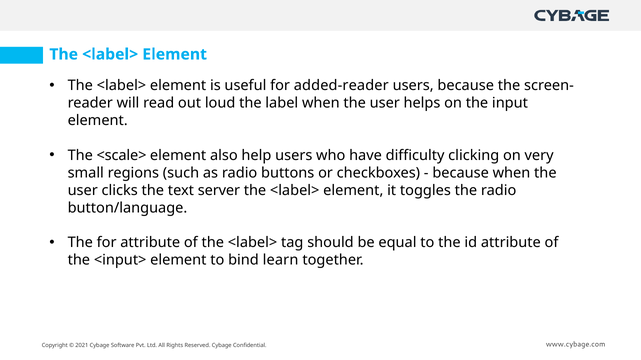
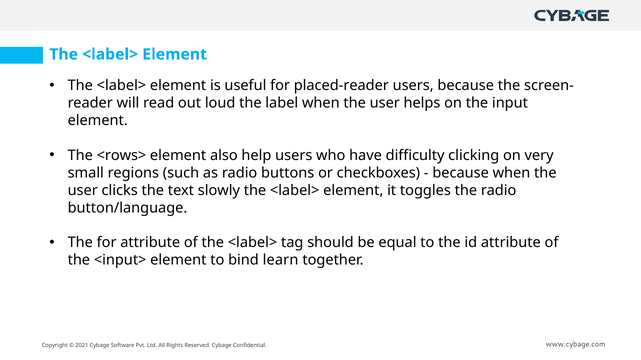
added-reader: added-reader -> placed-reader (341, 86)
<scale>: <scale> -> <rows> (121, 156)
server: server -> slowly (219, 191)
